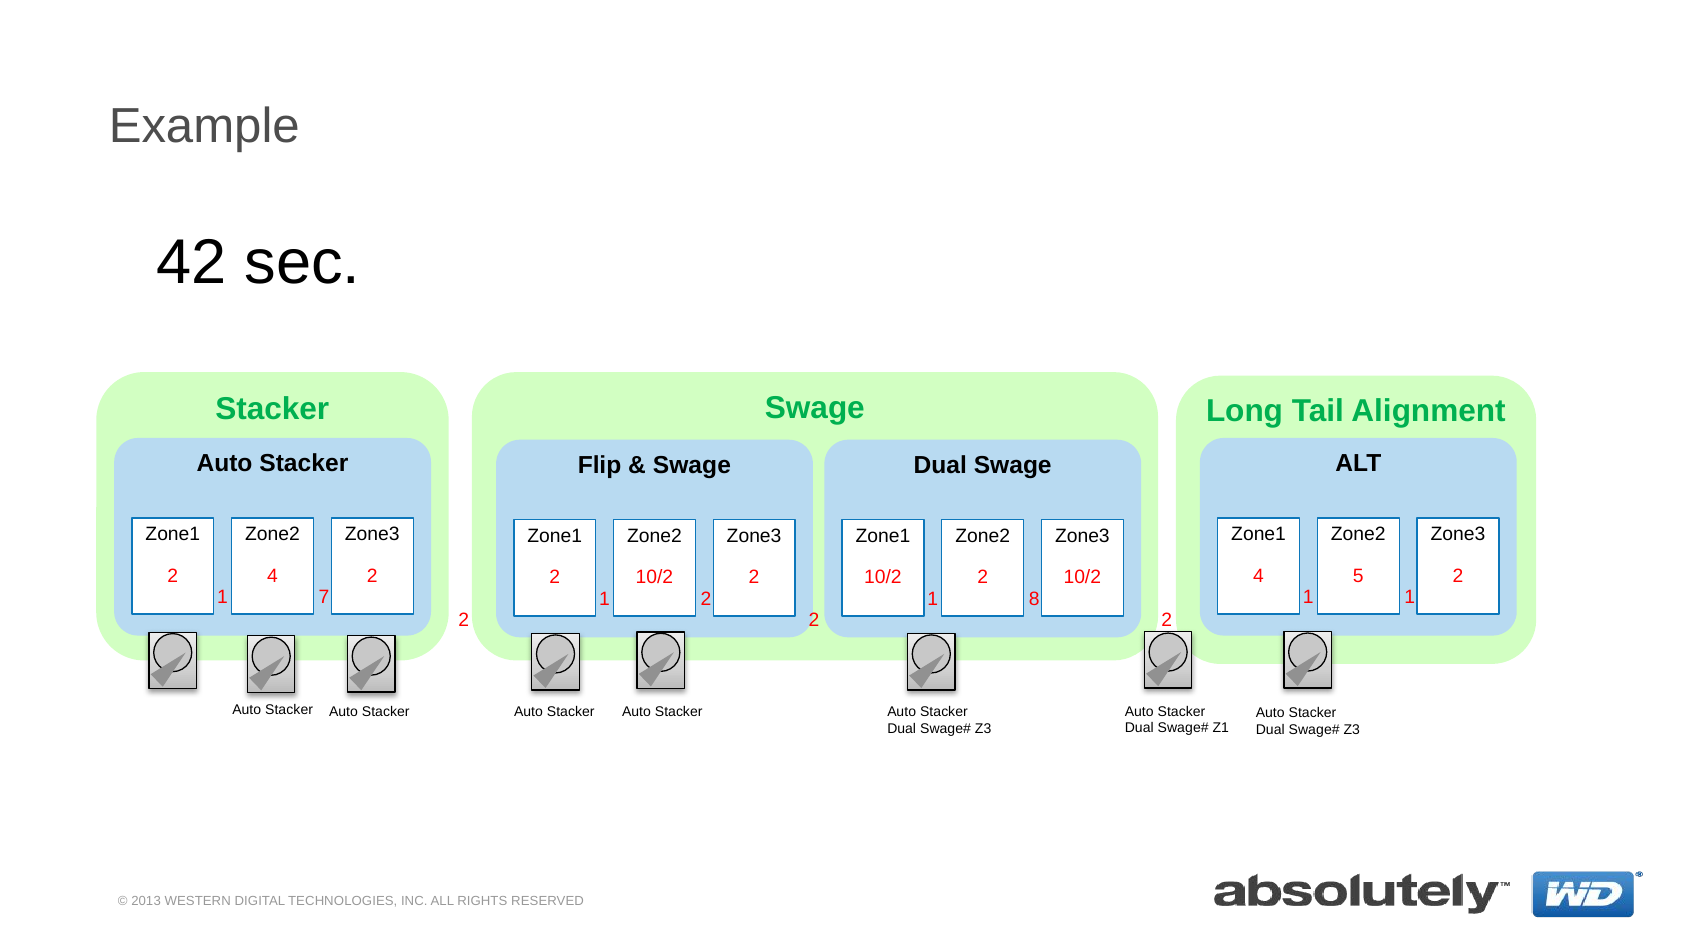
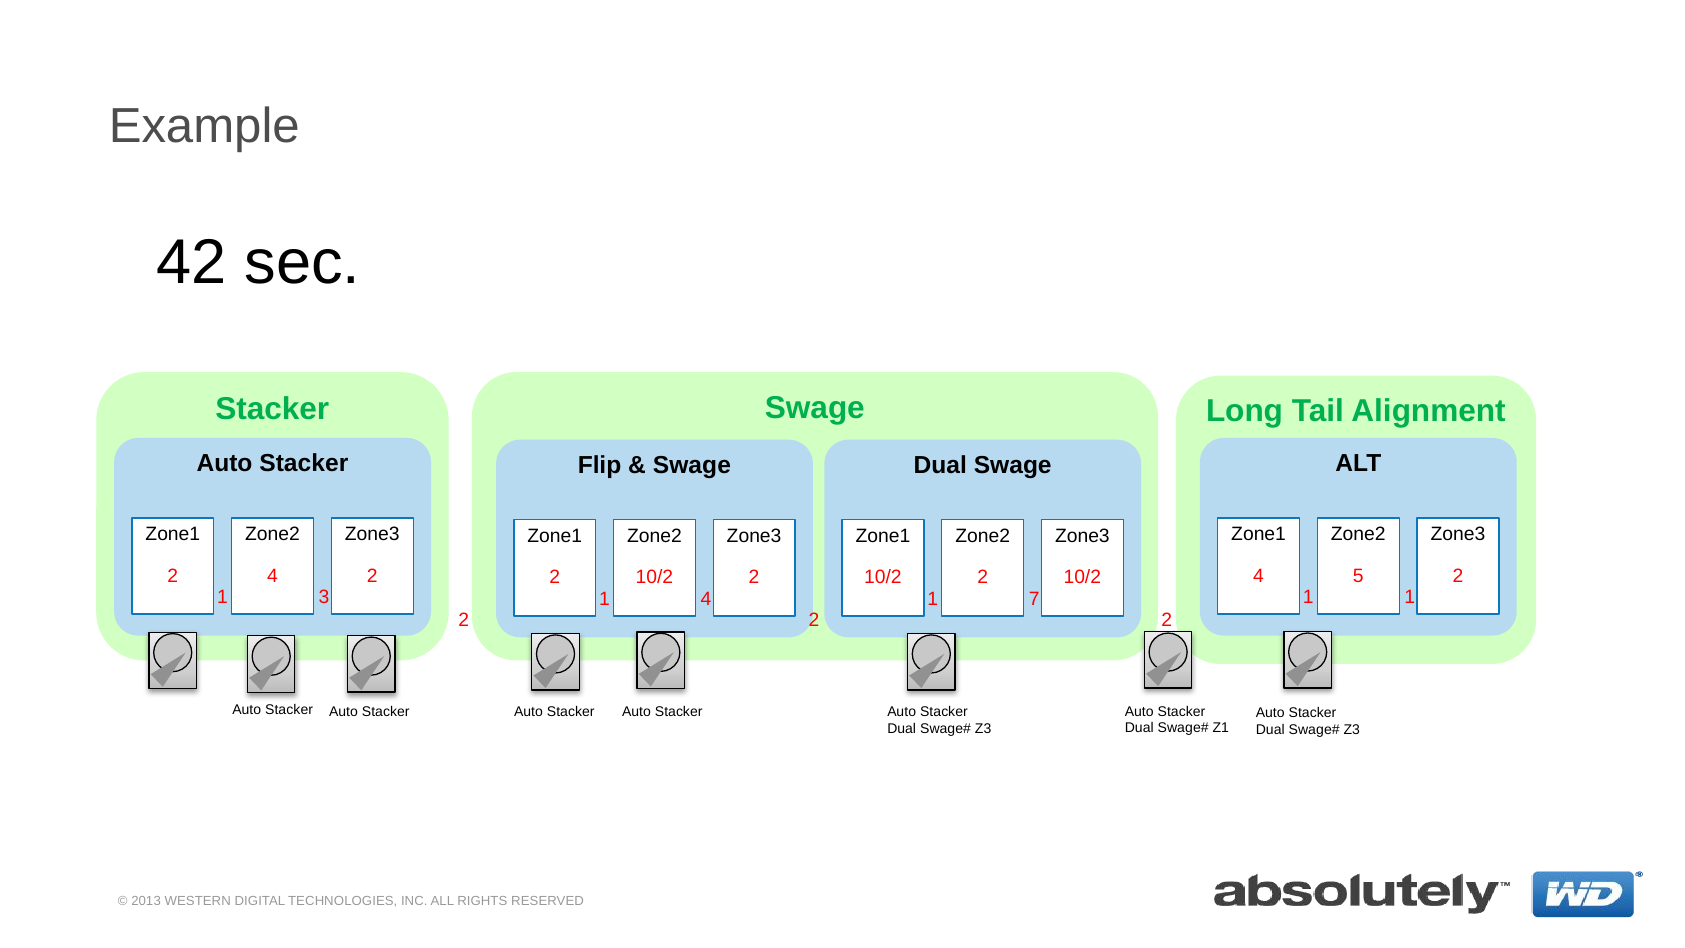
7: 7 -> 3 (324, 597)
2: 2 -> 4 (706, 599)
8: 8 -> 7 (1034, 599)
